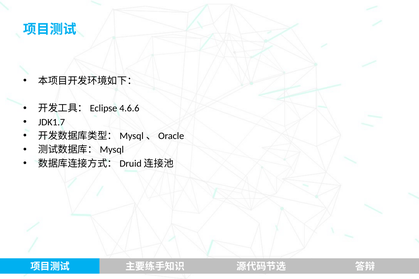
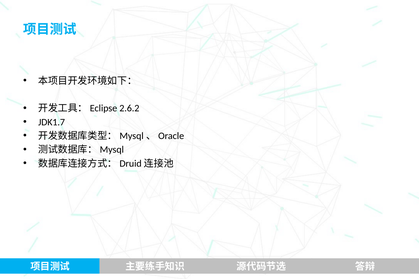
4.6.6: 4.6.6 -> 2.6.2 (129, 109)
